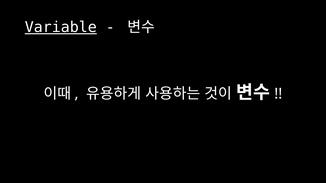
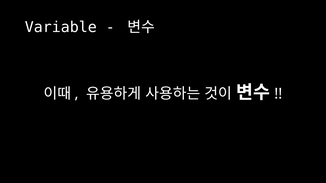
Variable underline: present -> none (61, 27)
